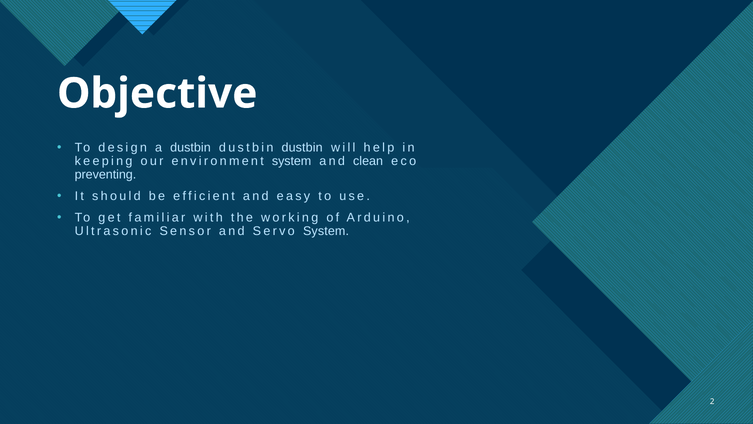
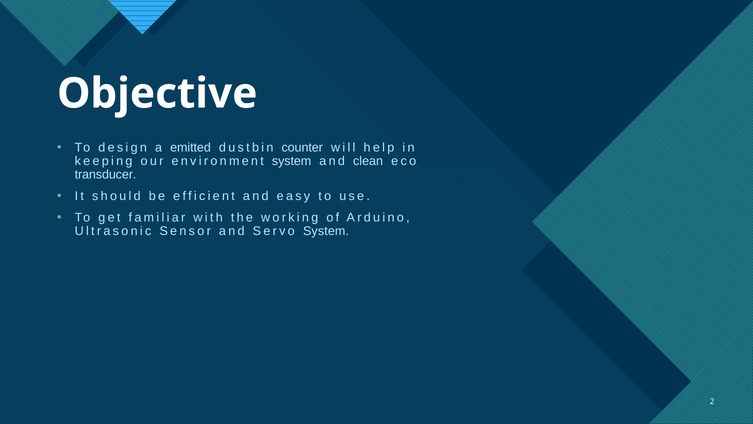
a dustbin: dustbin -> emitted (191, 148)
dustbin: dustbin -> counter (302, 148)
preventing: preventing -> transducer (105, 175)
